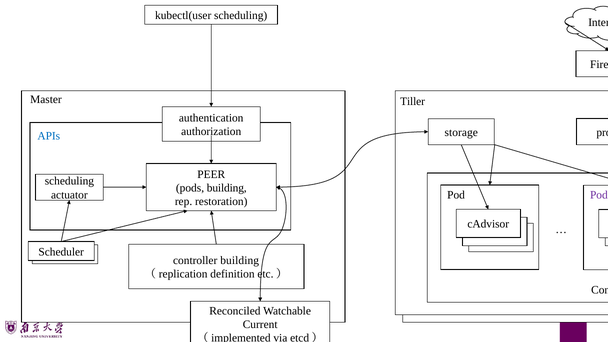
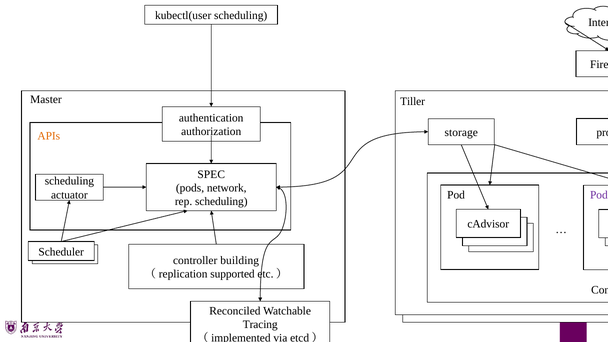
APIs colour: blue -> orange (49, 136)
PEER: PEER -> SPEC (211, 174)
pods building: building -> network (227, 188)
rep restoration: restoration -> scheduling (221, 202)
definition: definition -> supported (232, 274)
Current: Current -> Tracing (260, 324)
